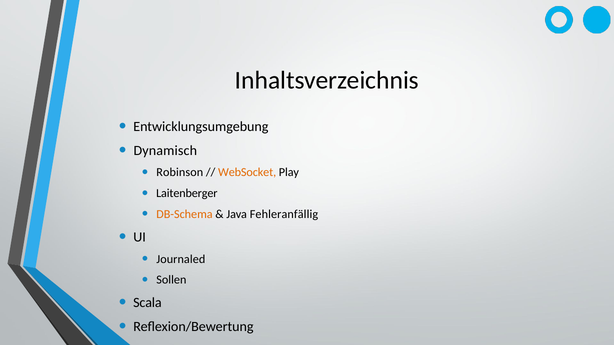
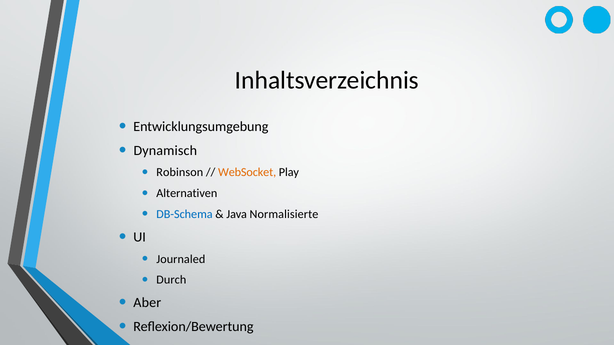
Laitenberger: Laitenberger -> Alternativen (187, 194)
DB-Schema colour: orange -> blue (184, 215)
Fehleranfällig: Fehleranfällig -> Normalisierte (284, 215)
Sollen: Sollen -> Durch (171, 280)
Scala: Scala -> Aber (147, 303)
